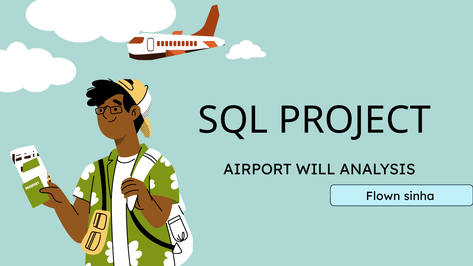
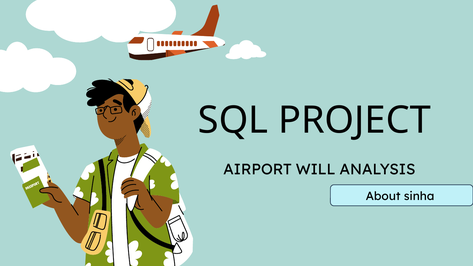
Flown: Flown -> About (383, 196)
